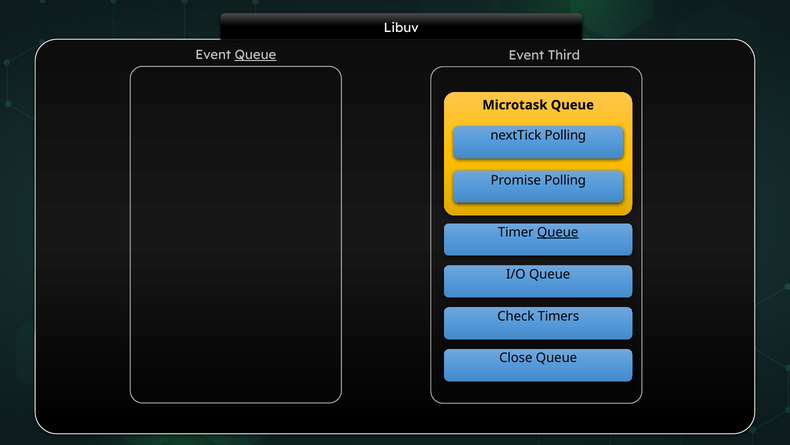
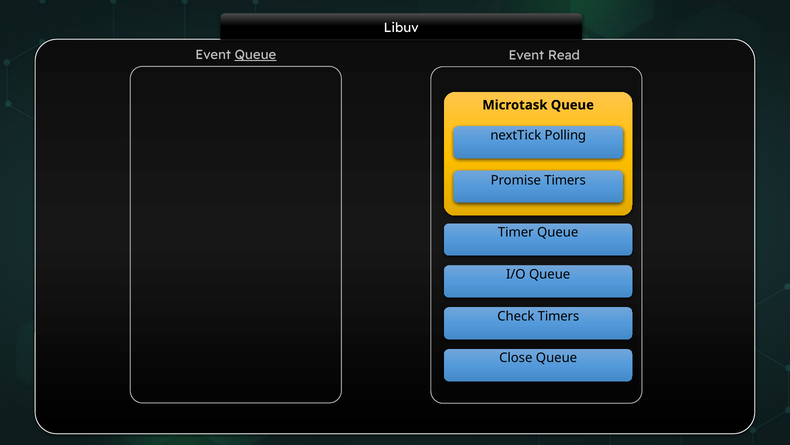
Third: Third -> Read (564, 55)
Promise Polling: Polling -> Timers (565, 180)
Queue underline: present -> none (558, 232)
